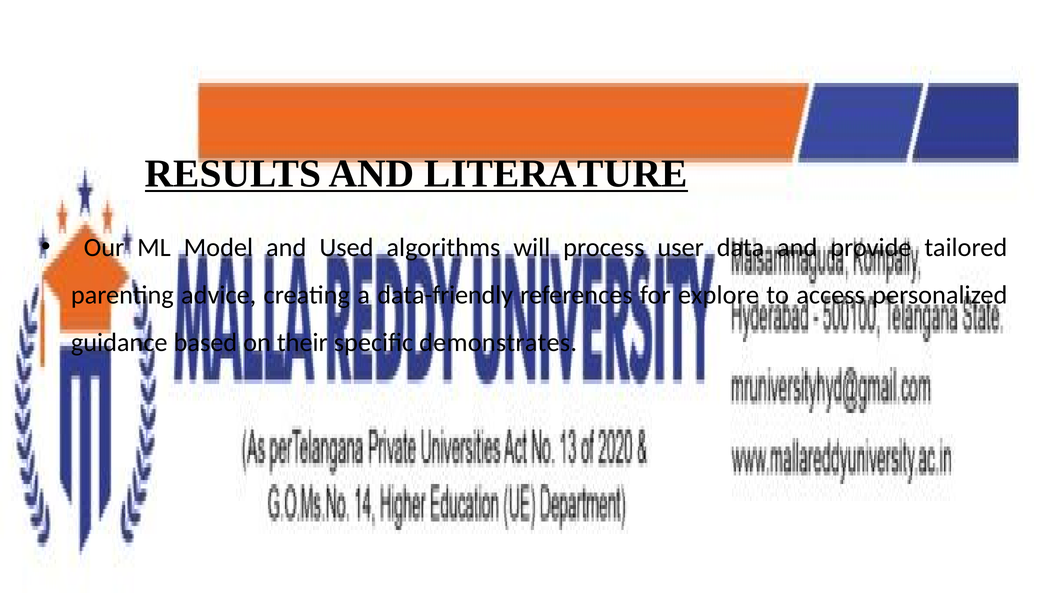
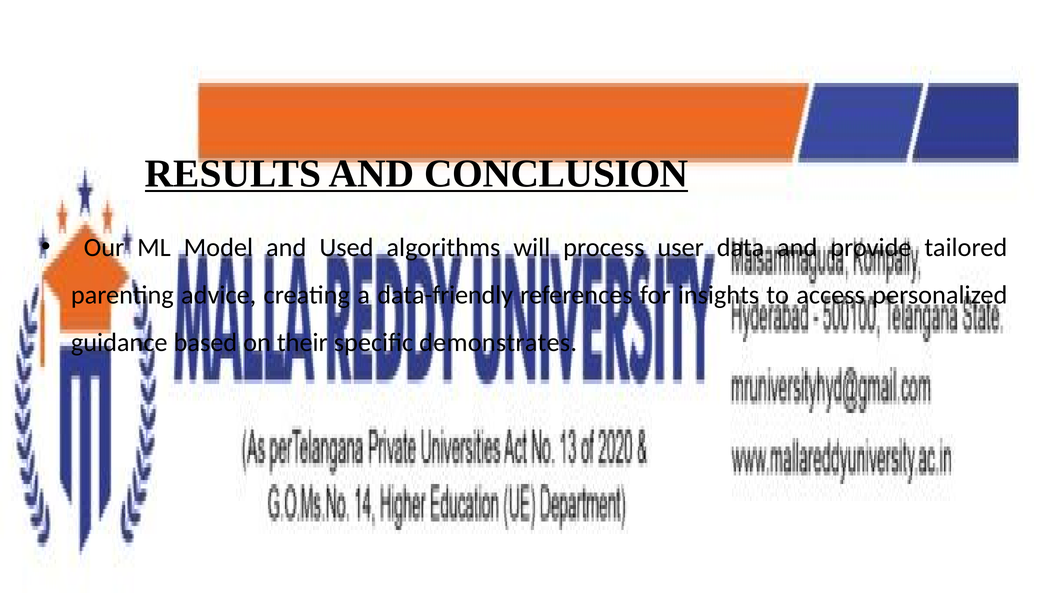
LITERATURE: LITERATURE -> CONCLUSION (556, 174)
explore: explore -> insights (719, 295)
